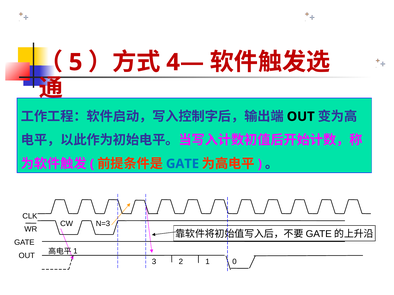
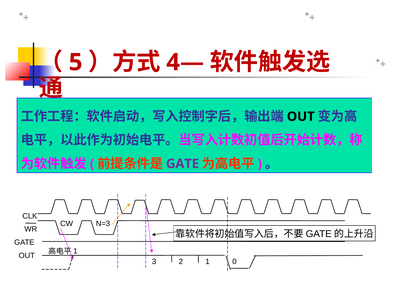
GATE colour: blue -> purple (183, 164)
